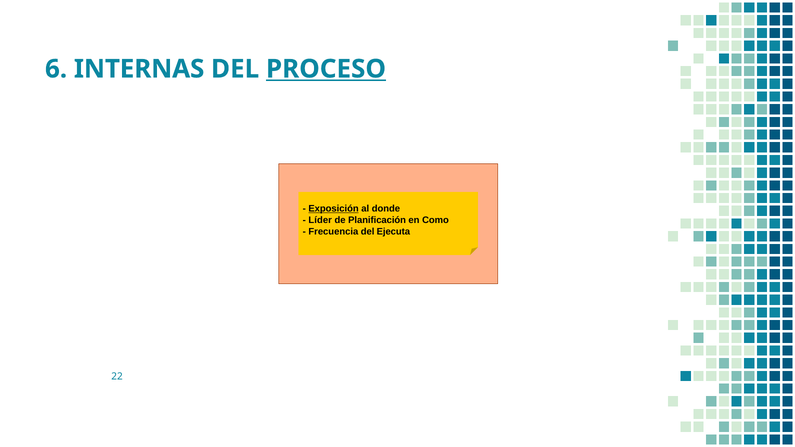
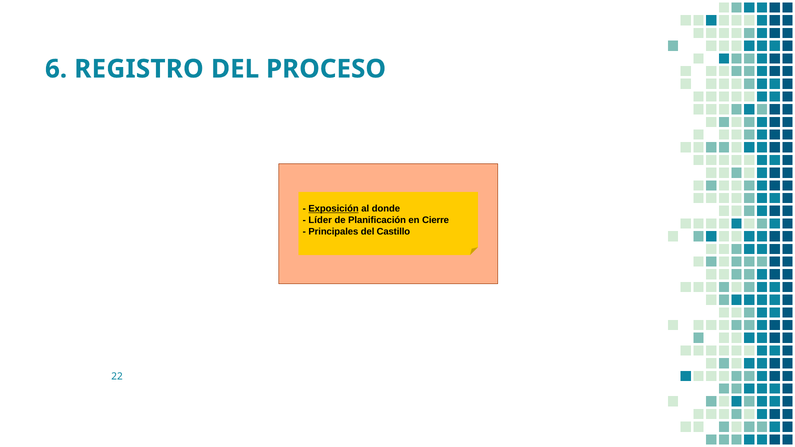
INTERNAS: INTERNAS -> REGISTRO (139, 69)
PROCESO underline: present -> none (326, 69)
Como: Como -> Cierre (436, 220)
Frecuencia: Frecuencia -> Principales (333, 232)
Ejecuta: Ejecuta -> Castillo (393, 232)
